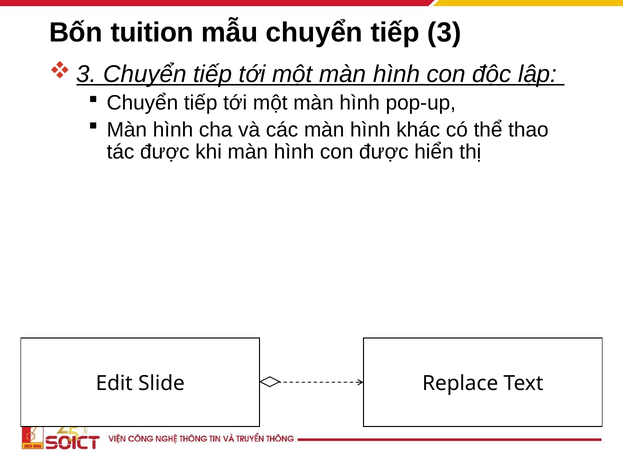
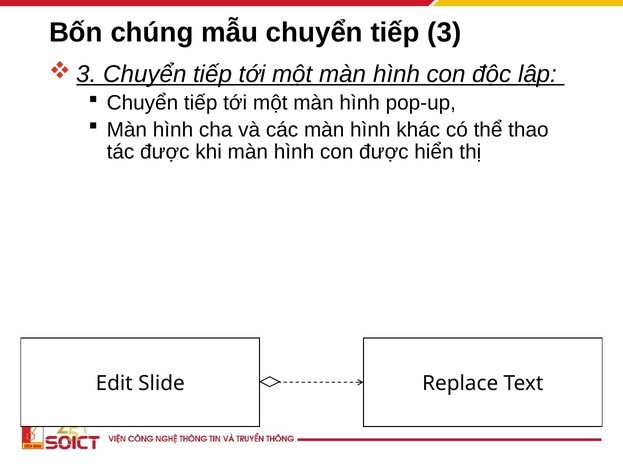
tuition: tuition -> chúng (152, 33)
